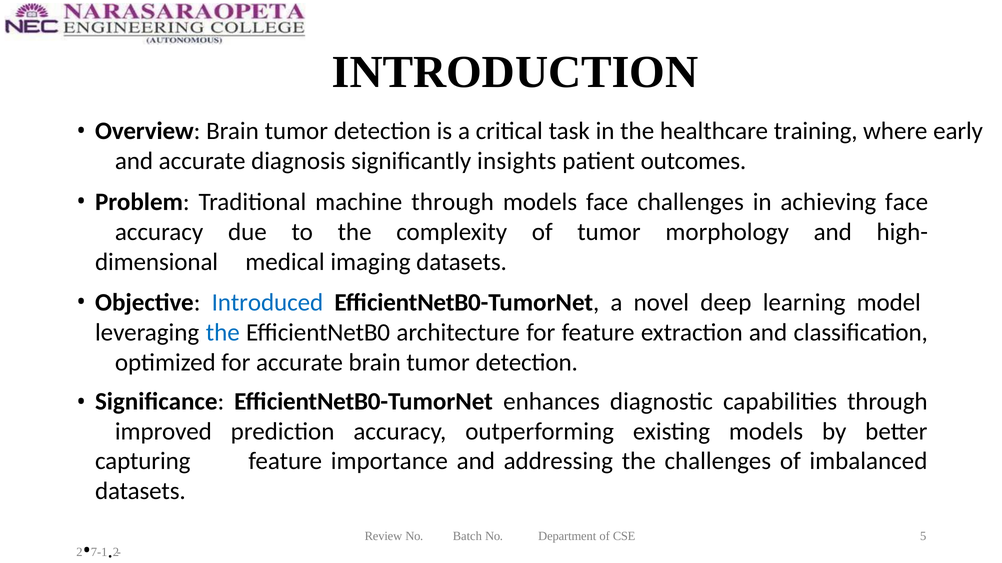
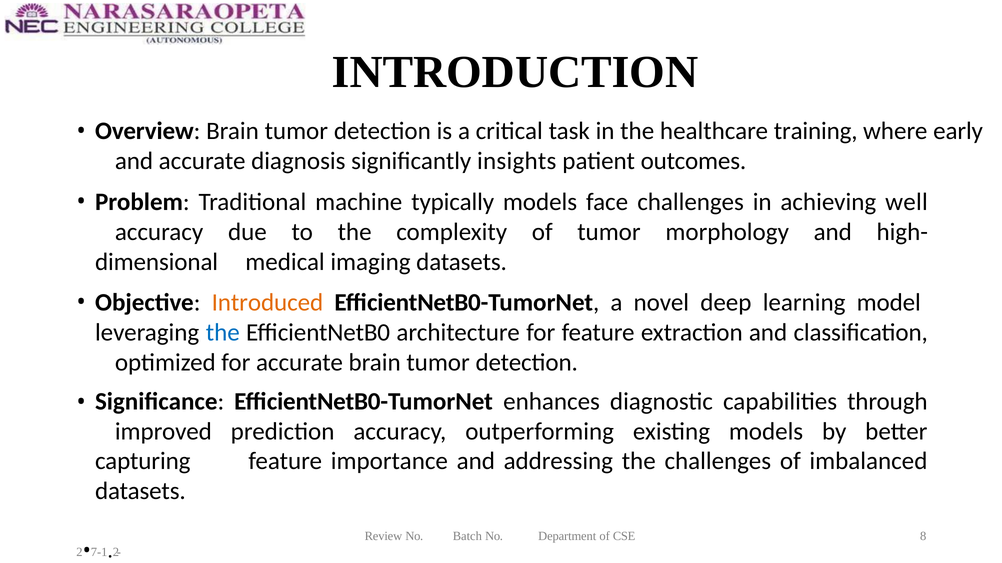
machine through: through -> typically (453, 202)
achieving face: face -> well (907, 202)
Introduced colour: blue -> orange (267, 303)
5: 5 -> 8 (923, 537)
